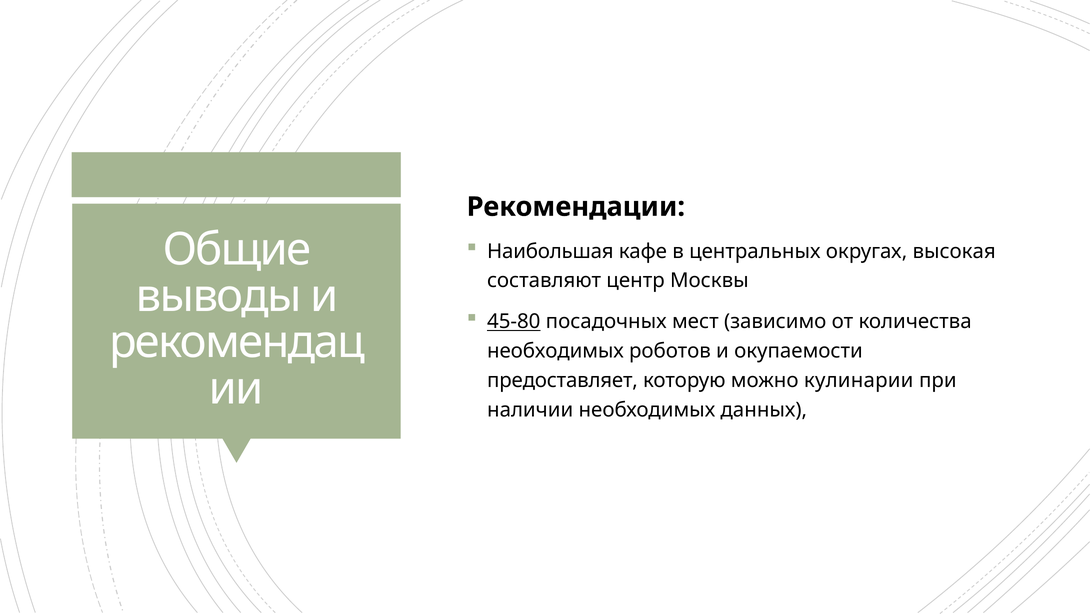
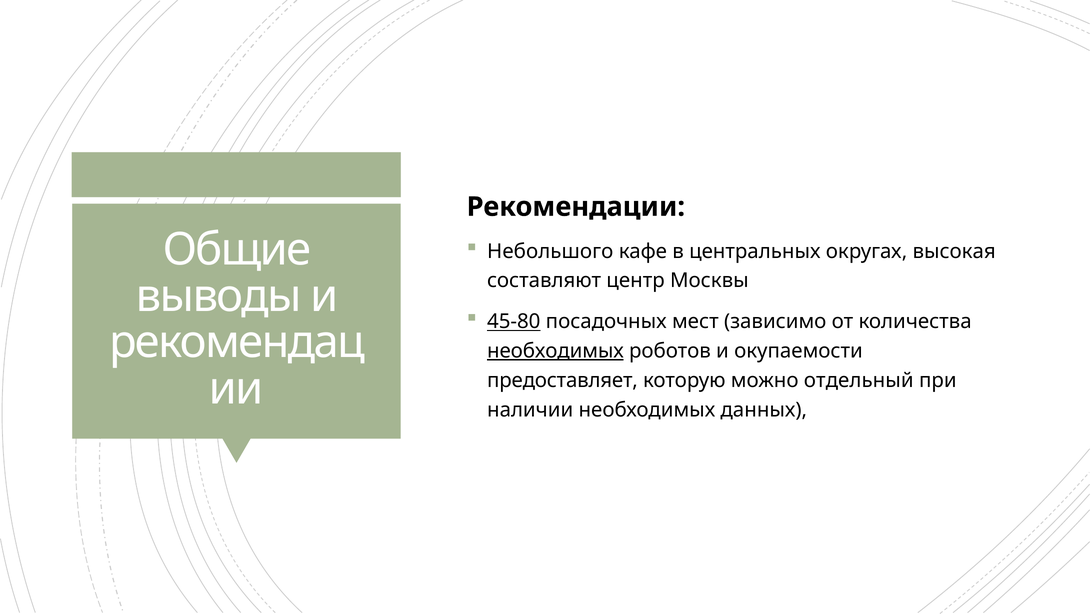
Наибольшая: Наибольшая -> Небольшого (550, 251)
необходимых underline: none -> present (555, 351)
кулинарии: кулинарии -> отдельный (859, 381)
